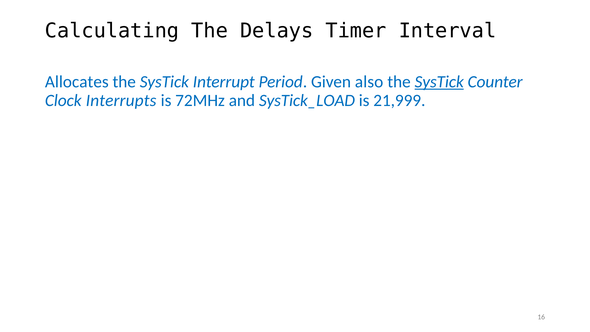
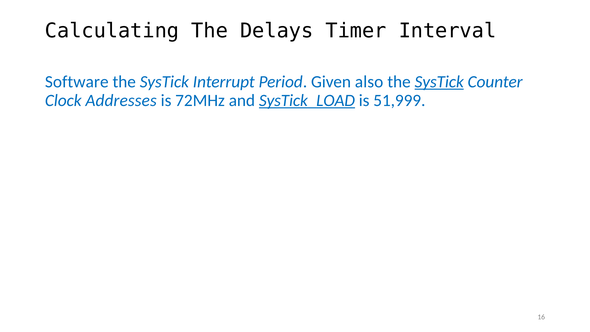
Allocates: Allocates -> Software (77, 82)
Interrupts: Interrupts -> Addresses (121, 100)
SysTick_LOAD underline: none -> present (307, 100)
21,999: 21,999 -> 51,999 (399, 100)
